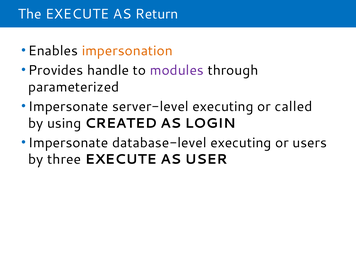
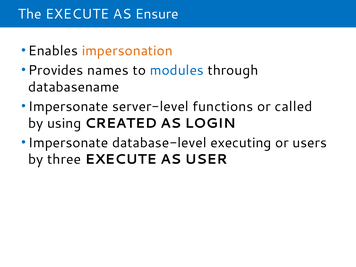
Return: Return -> Ensure (157, 14)
handle: handle -> names (108, 70)
modules colour: purple -> blue (177, 70)
parameterized: parameterized -> databasename (74, 87)
server-level executing: executing -> functions (223, 107)
